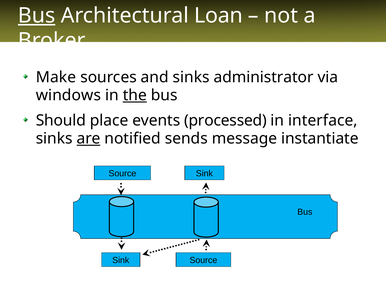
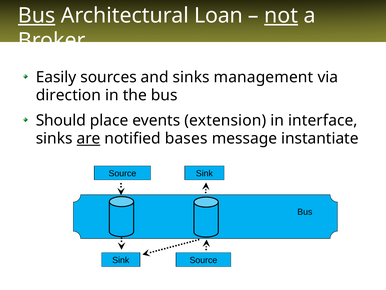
not underline: none -> present (281, 16)
Make: Make -> Easily (56, 77)
administrator: administrator -> management (263, 77)
windows: windows -> direction (68, 95)
the underline: present -> none (135, 95)
processed: processed -> extension (225, 120)
sends: sends -> bases (186, 138)
